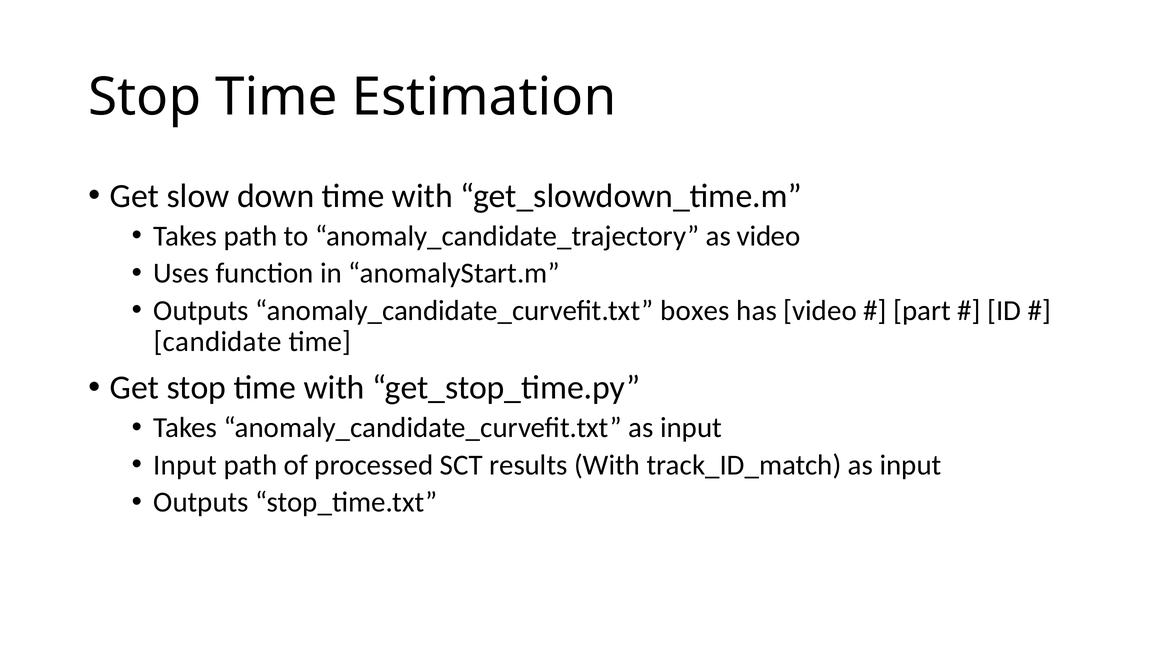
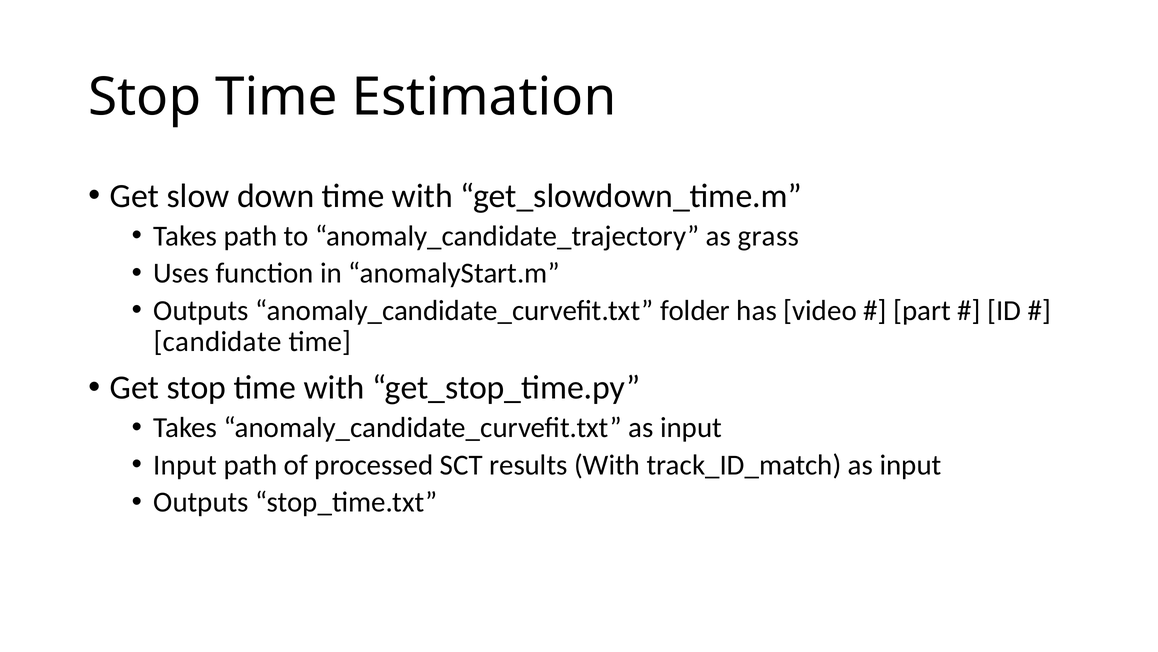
as video: video -> grass (768, 236)
boxes: boxes -> folder (695, 310)
